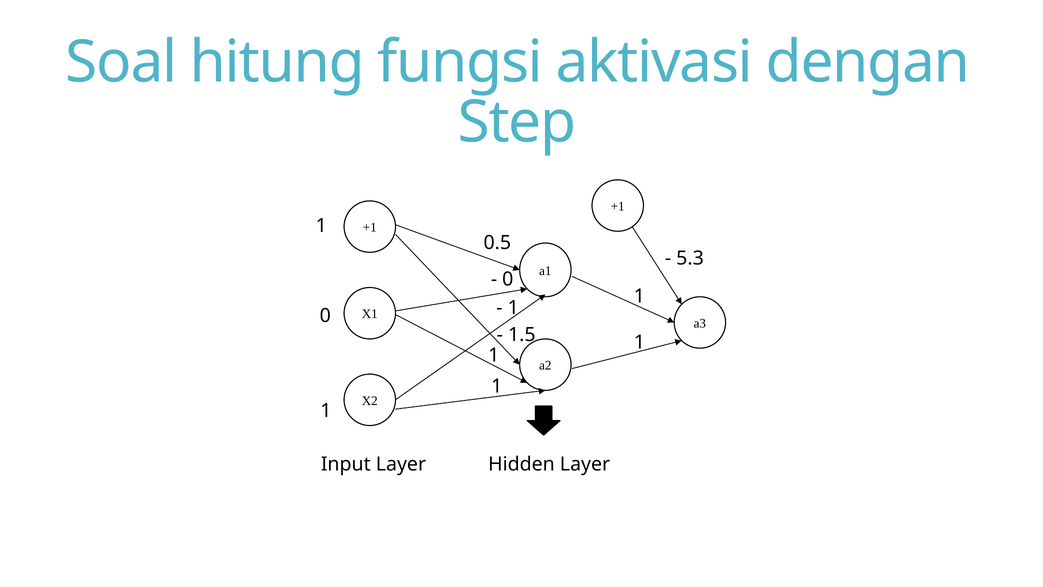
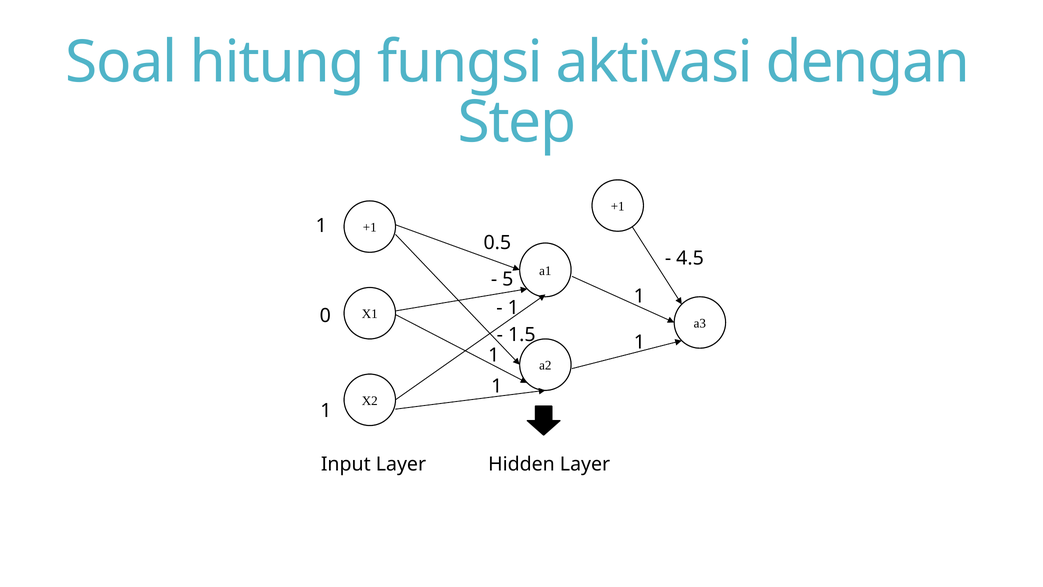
5.3: 5.3 -> 4.5 (690, 258)
0: 0 -> 5 (508, 279)
